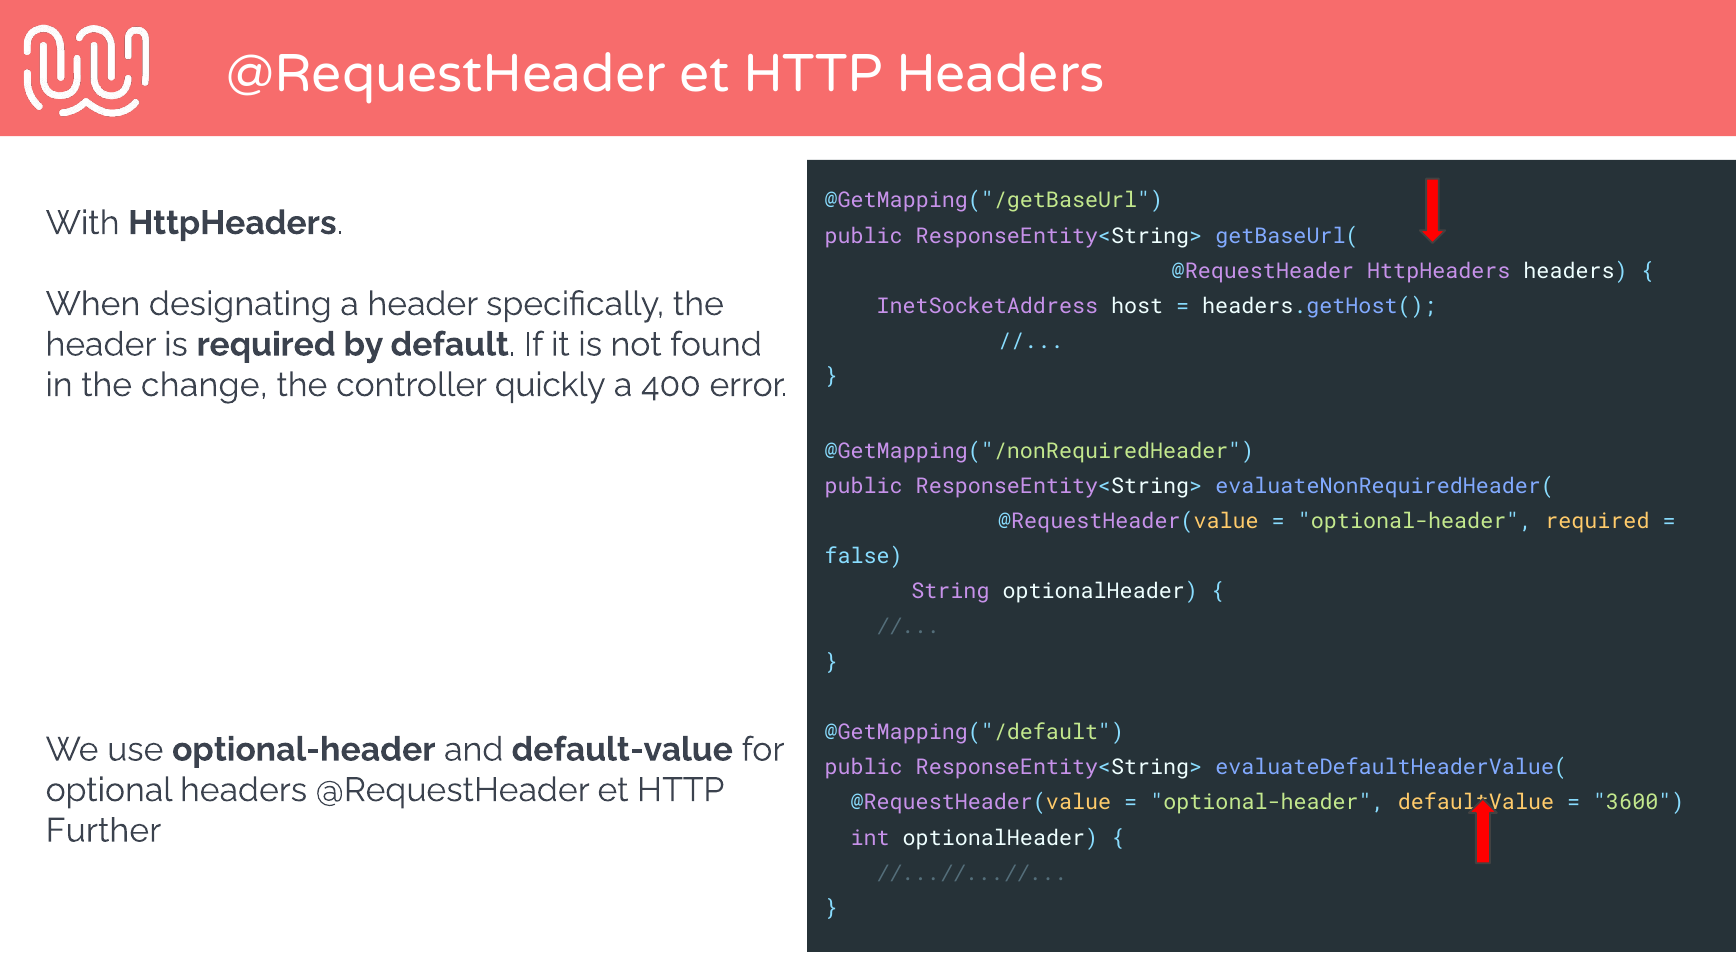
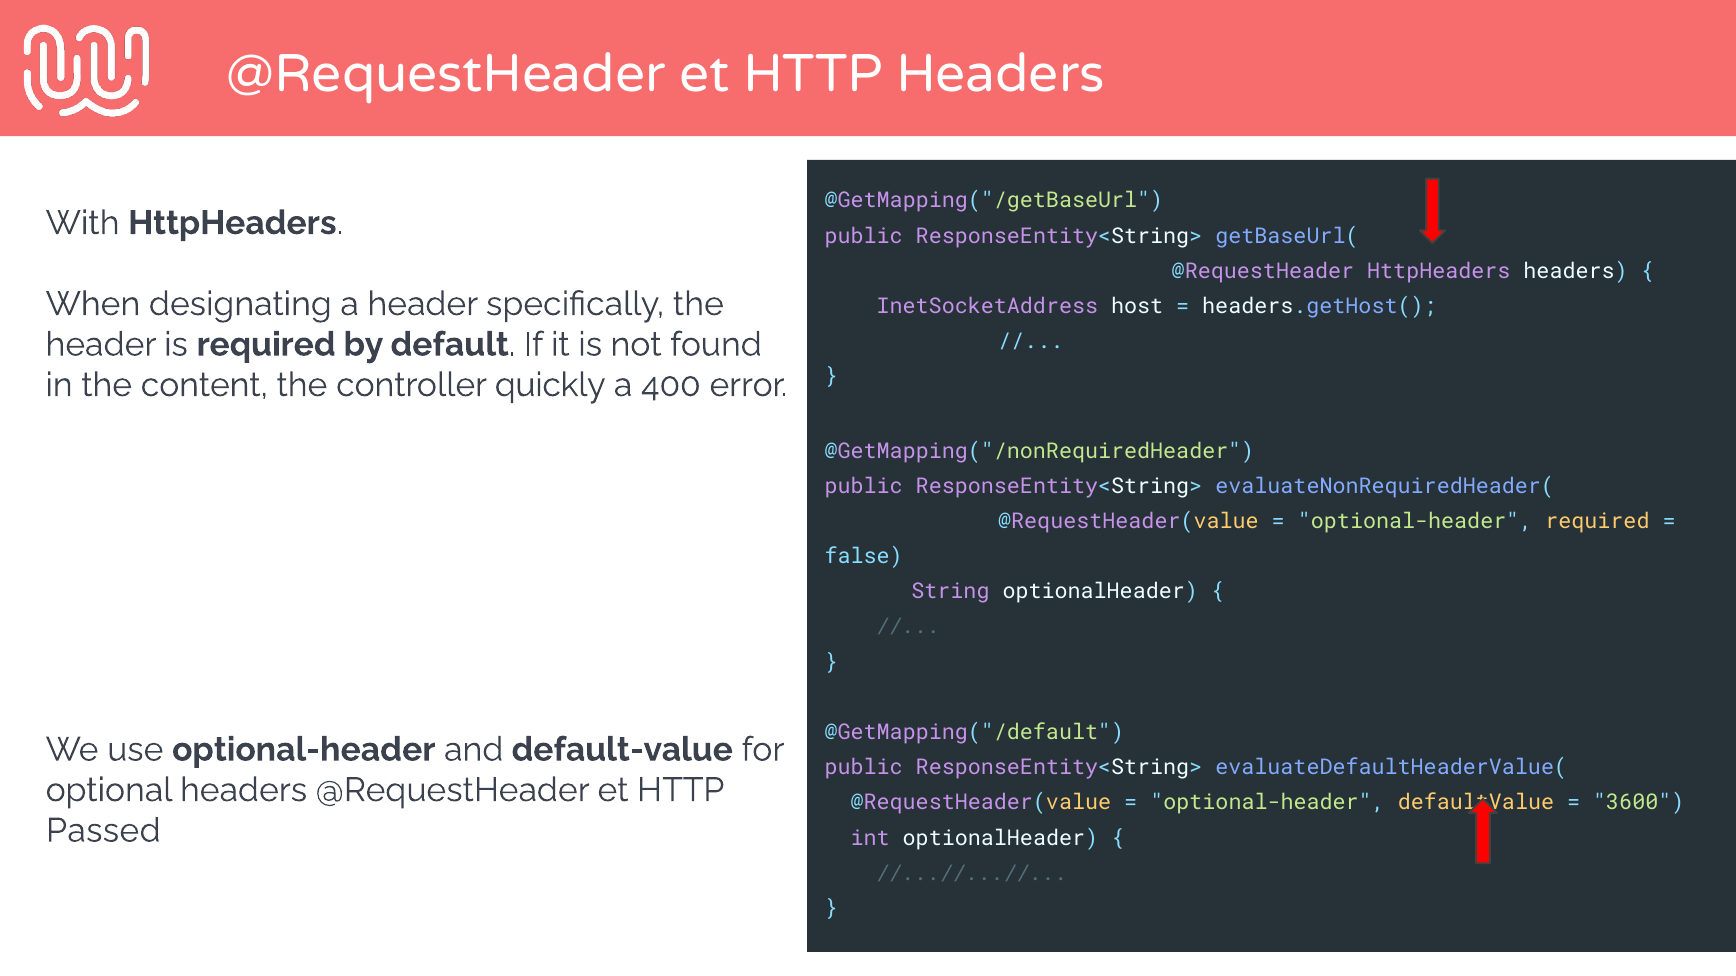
change: change -> content (204, 385)
Further: Further -> Passed (103, 831)
